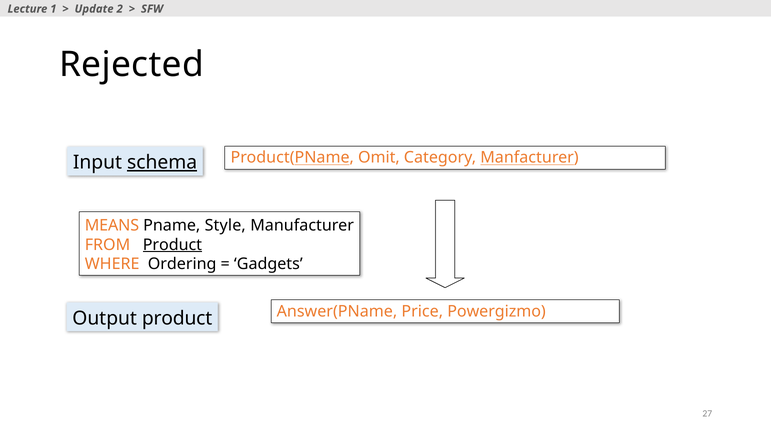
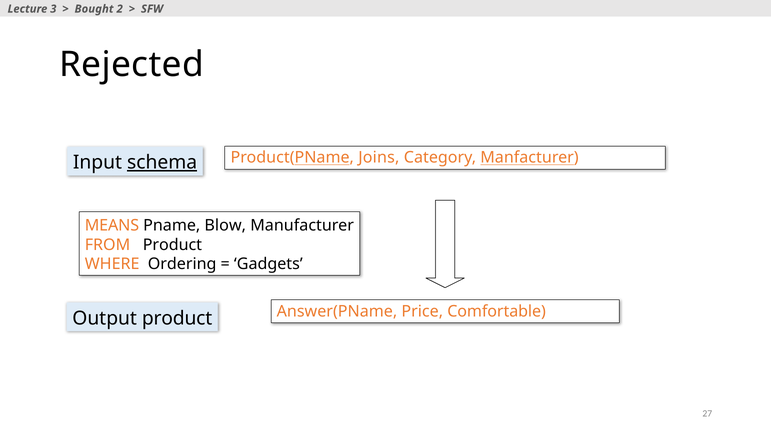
1: 1 -> 3 (53, 9)
Update: Update -> Bought (94, 9)
Omit: Omit -> Joins (379, 158)
Style: Style -> Blow (225, 226)
Product underline: present -> none (172, 245)
Powergizmo: Powergizmo -> Comfortable (497, 312)
